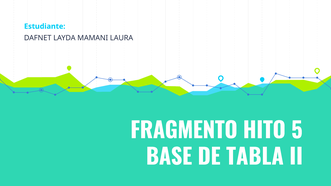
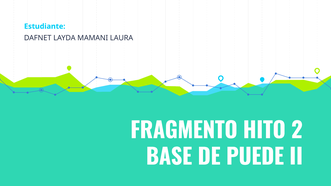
5: 5 -> 2 (297, 131)
TABLA: TABLA -> PUEDE (255, 158)
